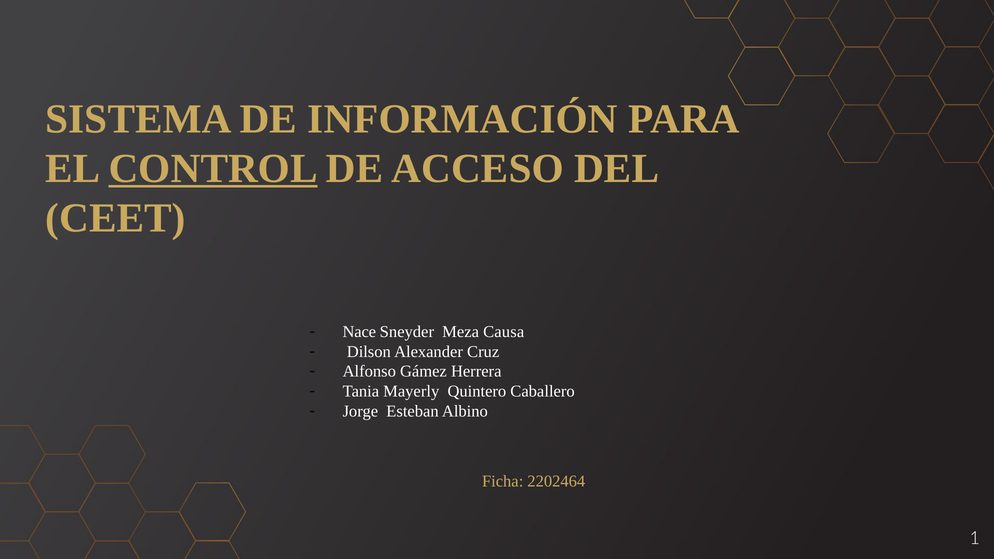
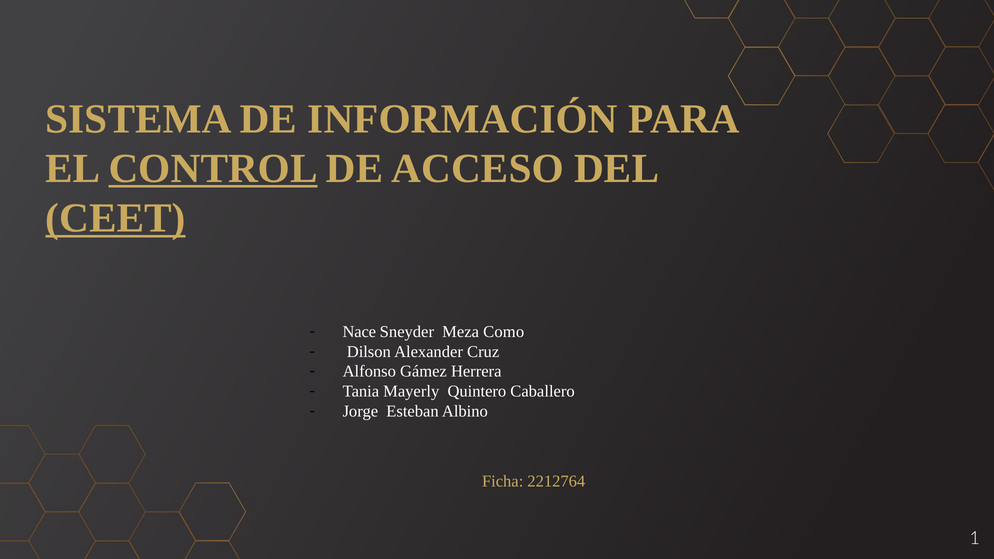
CEET underline: none -> present (115, 218)
Causa: Causa -> Como (504, 332)
2202464: 2202464 -> 2212764 (556, 481)
